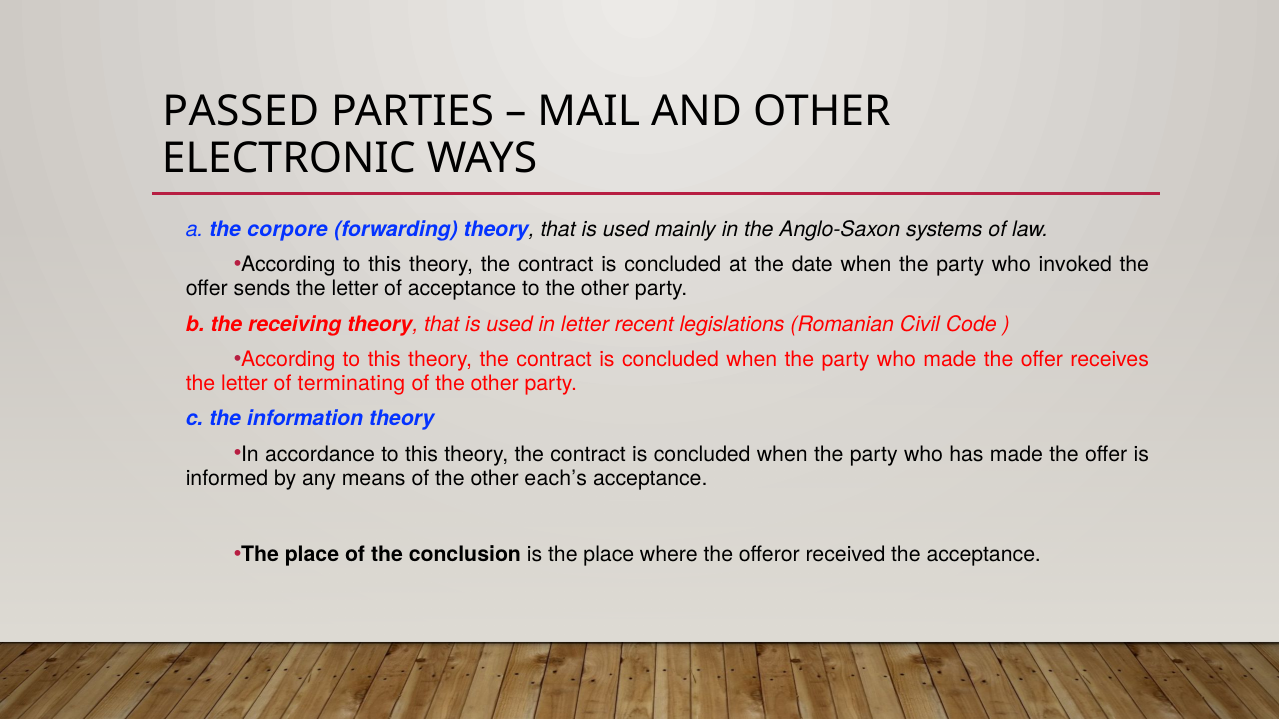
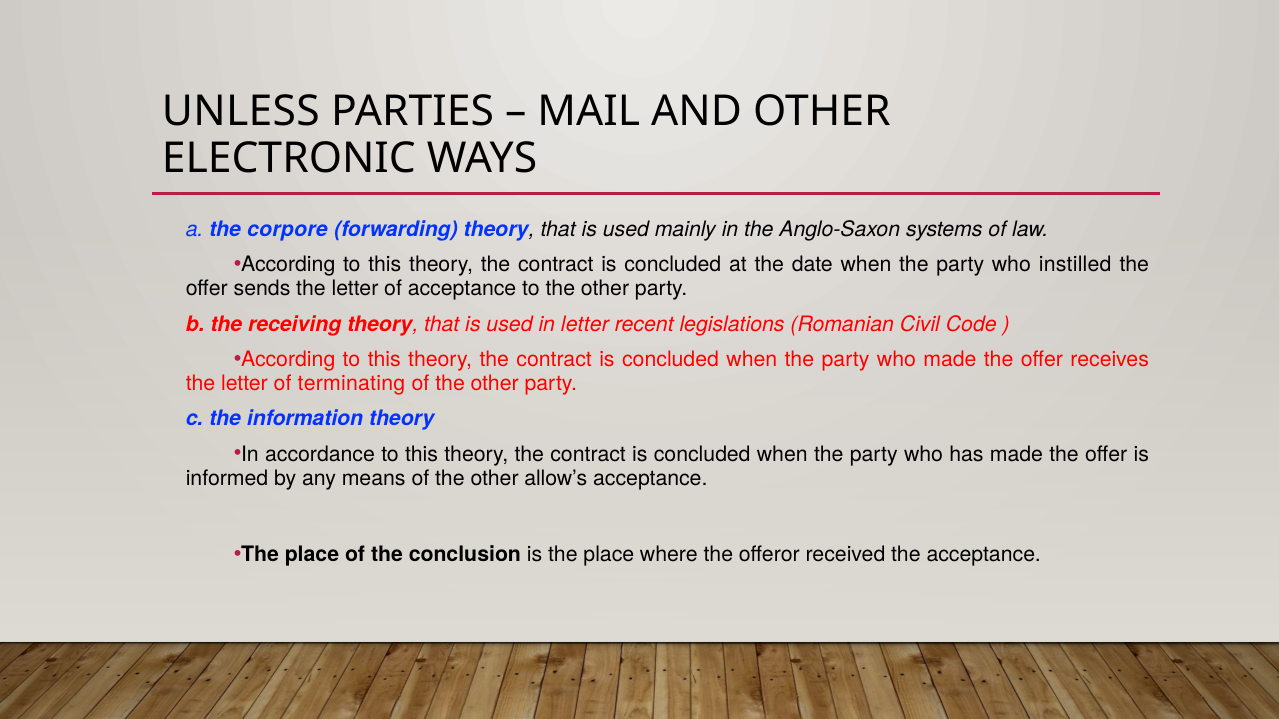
PASSED: PASSED -> UNLESS (241, 112)
invoked: invoked -> instilled (1075, 265)
each’s: each’s -> allow’s (556, 479)
